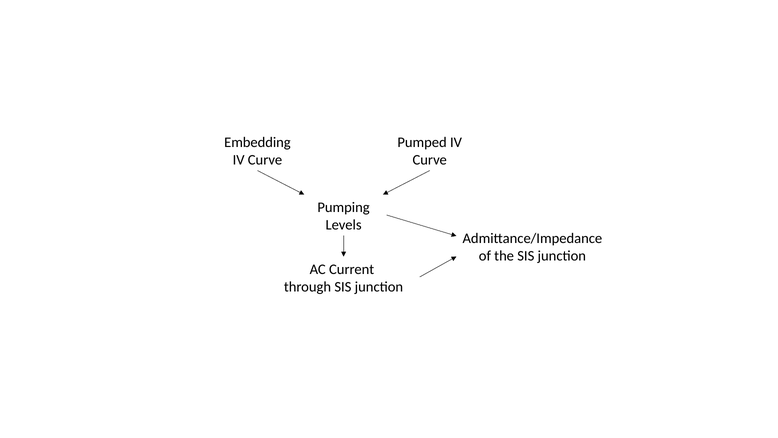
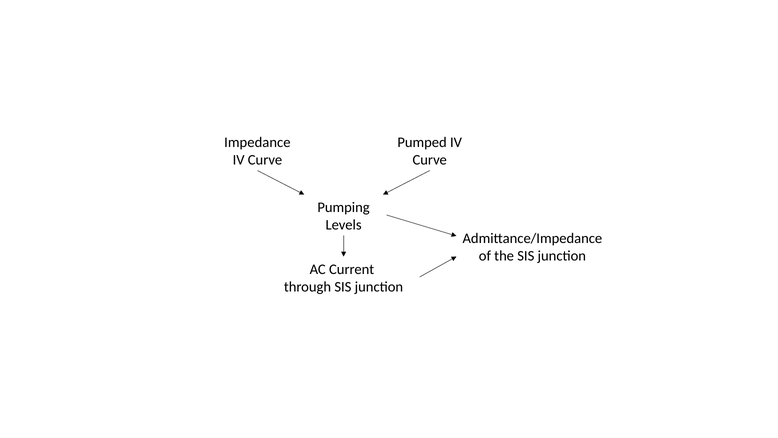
Embedding: Embedding -> Impedance (257, 142)
